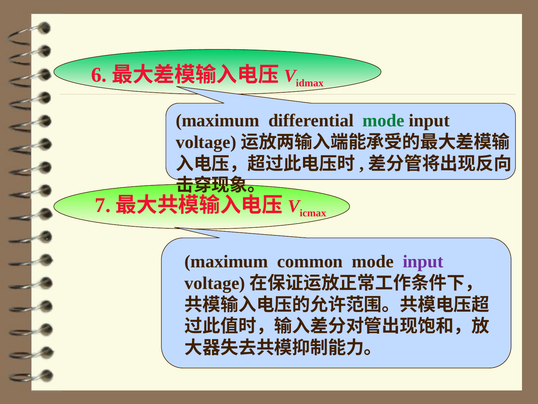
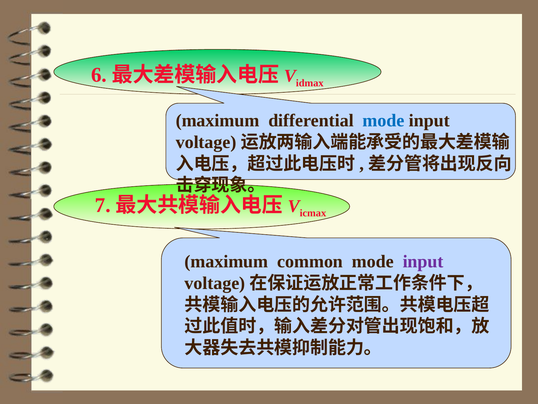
mode colour: green -> blue (383, 121)
